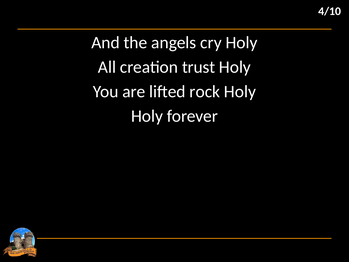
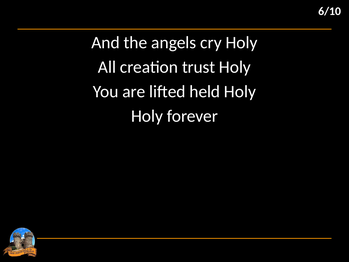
4/10: 4/10 -> 6/10 (330, 11)
rock: rock -> held (205, 91)
